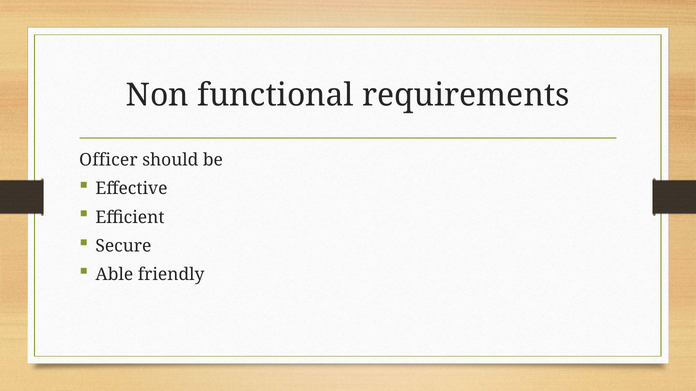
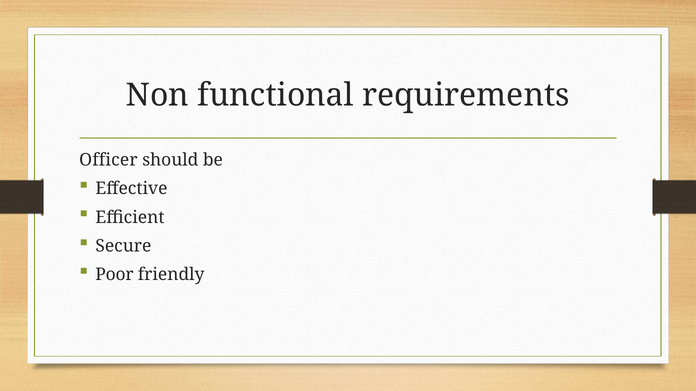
Able: Able -> Poor (114, 275)
